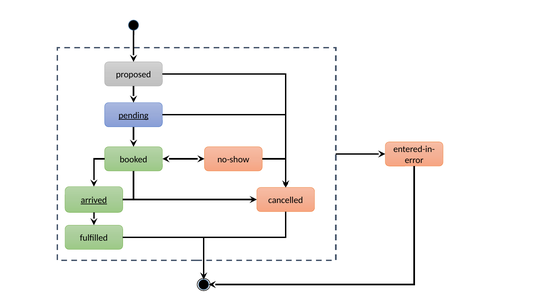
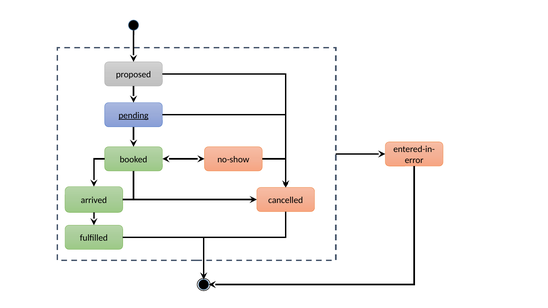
arrived underline: present -> none (94, 200)
